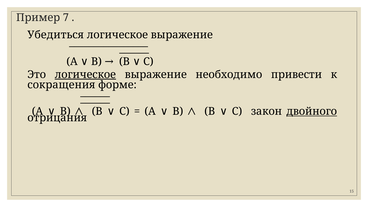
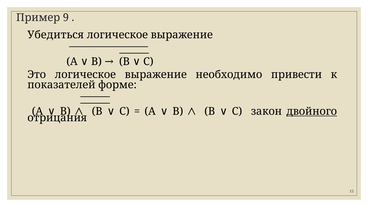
7: 7 -> 9 (66, 18)
логическое underline: present -> none (85, 74)
сокращения: сокращения -> показателей (61, 85)
